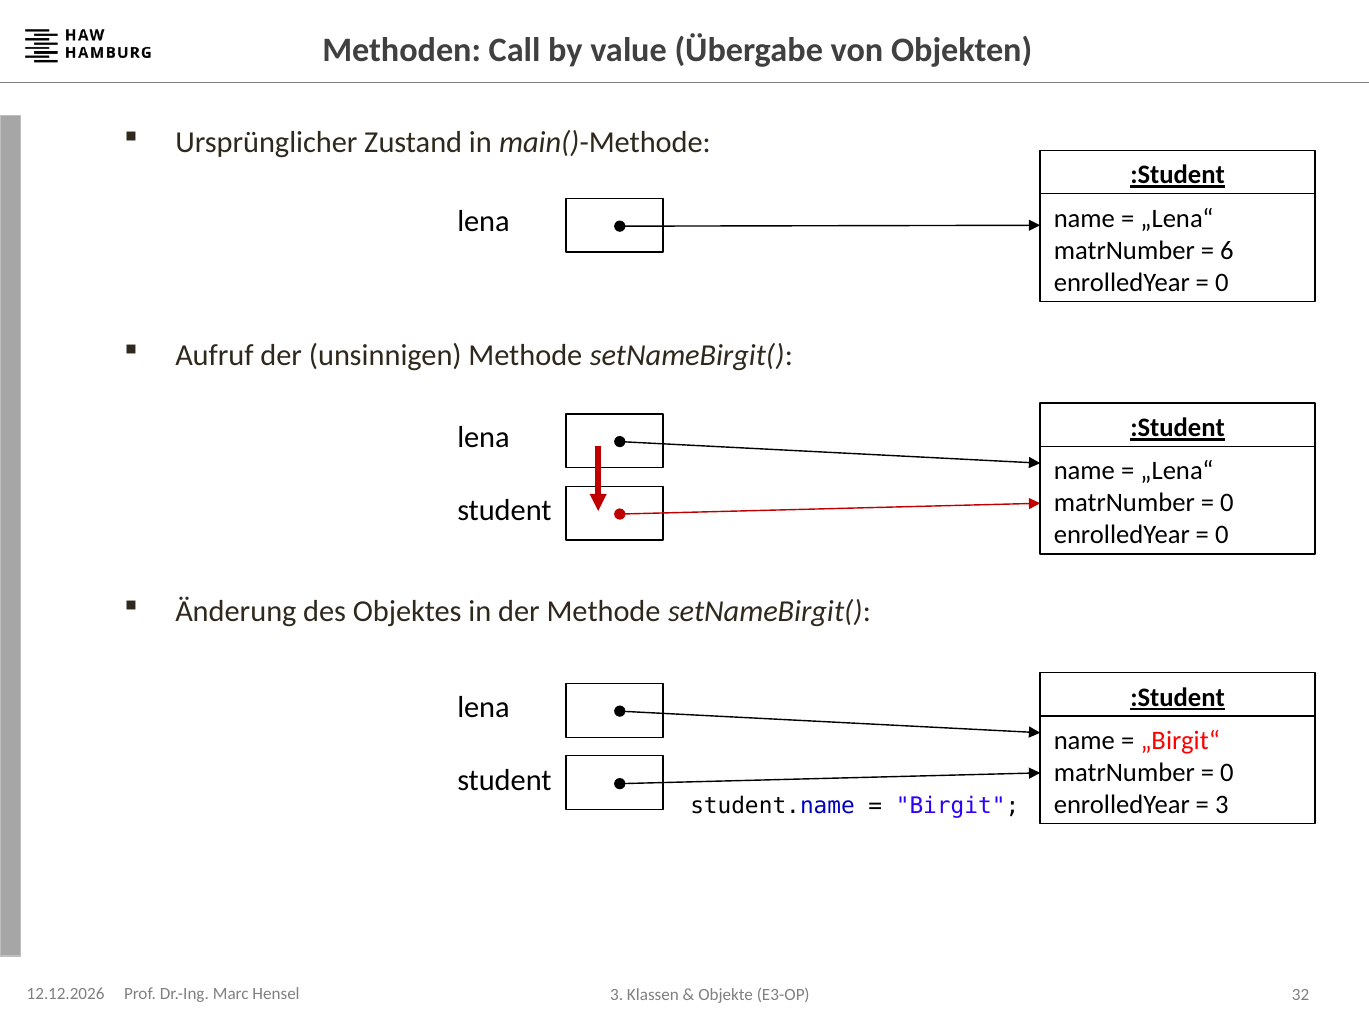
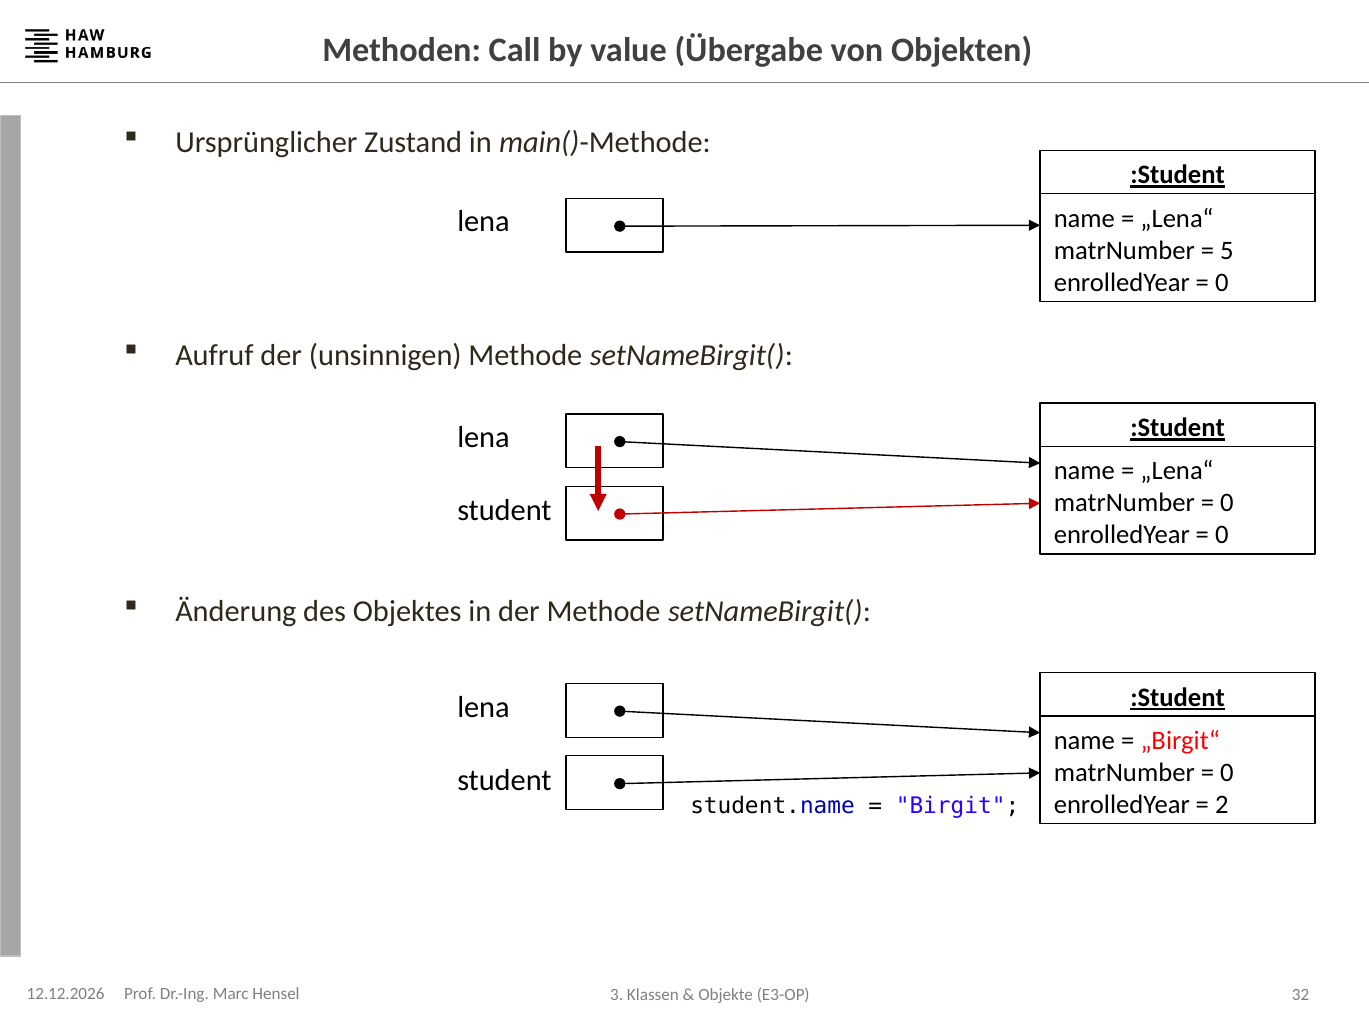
6: 6 -> 5 (1227, 250)
3: 3 -> 2 (1222, 804)
